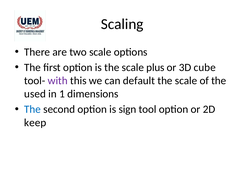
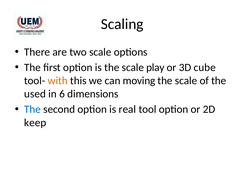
plus: plus -> play (155, 67)
with colour: purple -> orange (58, 81)
default: default -> moving (139, 81)
1: 1 -> 6 (62, 94)
sign: sign -> real (127, 109)
